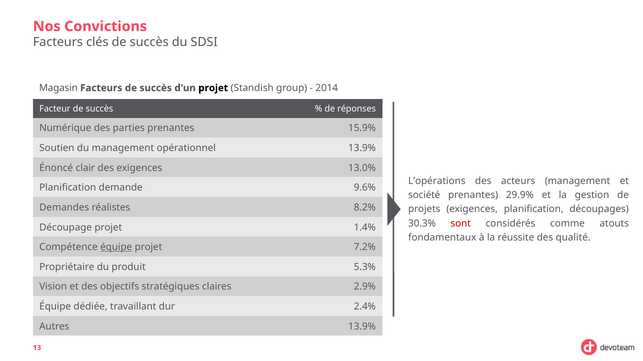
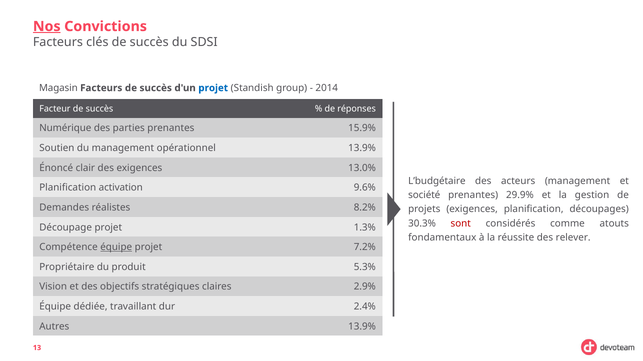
Nos underline: none -> present (47, 26)
projet colour: black -> blue (213, 88)
L’opérations: L’opérations -> L’budgétaire (437, 181)
demande: demande -> activation (121, 188)
1.4%: 1.4% -> 1.3% (365, 228)
qualité: qualité -> relever (573, 238)
